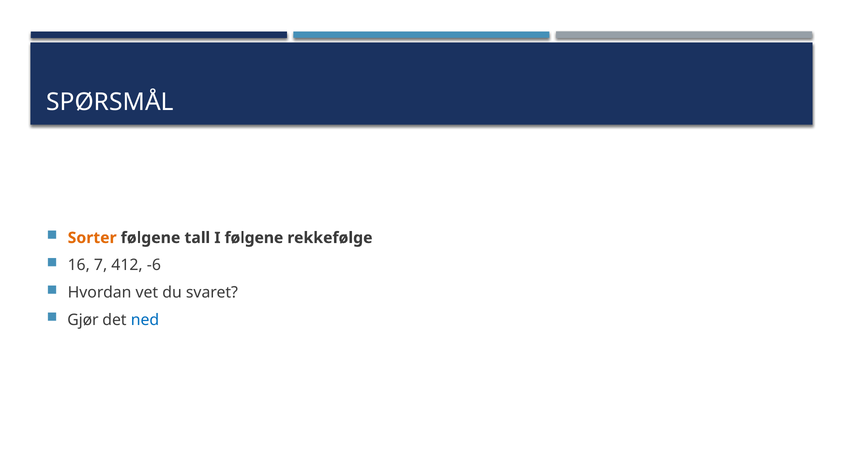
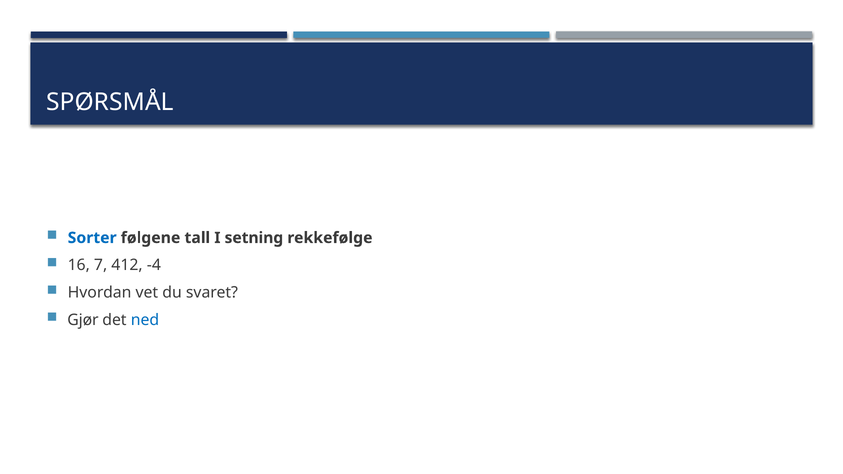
Sorter colour: orange -> blue (92, 238)
I følgene: følgene -> setning (254, 238)
-6: -6 -> -4 (154, 265)
